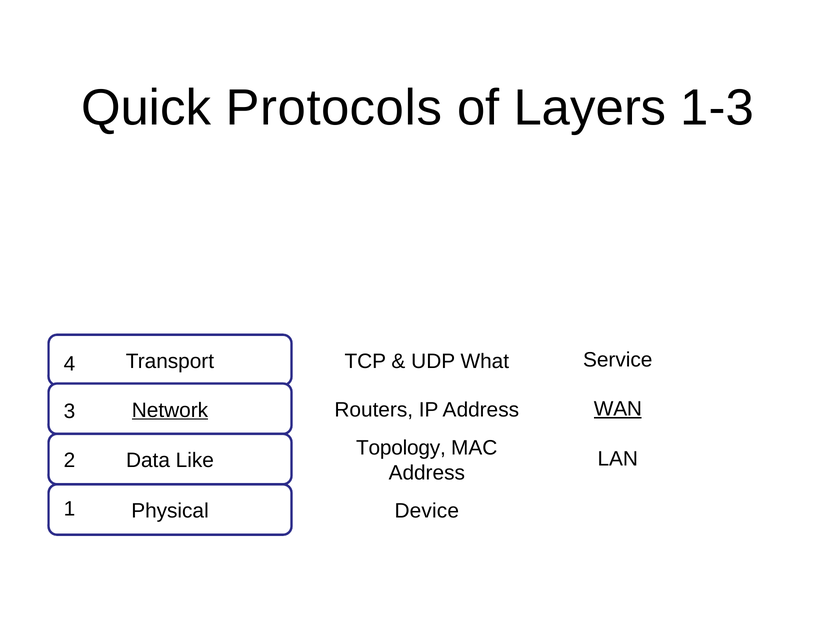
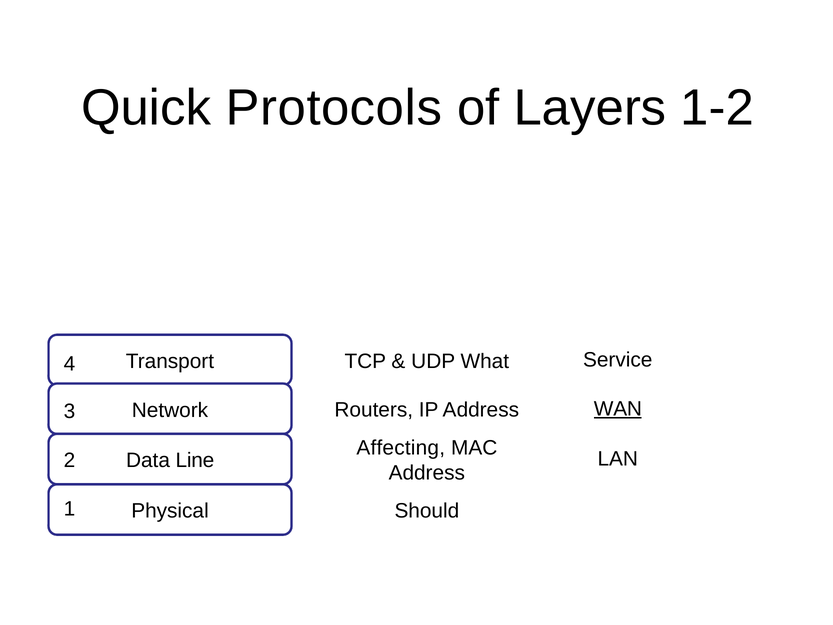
1-3: 1-3 -> 1-2 (717, 108)
Network underline: present -> none (170, 410)
Topology: Topology -> Affecting (401, 448)
Like: Like -> Line (195, 460)
Device: Device -> Should (427, 511)
